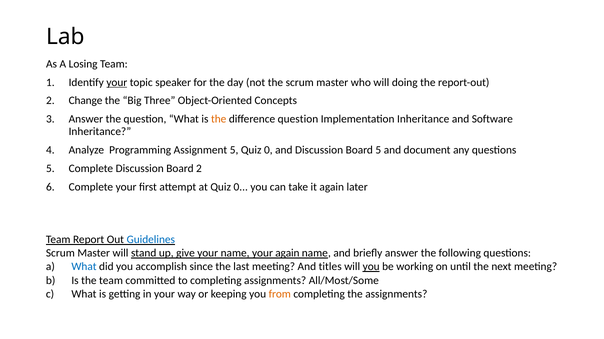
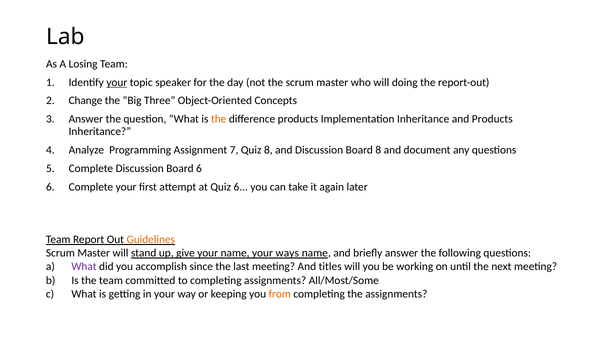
difference question: question -> products (298, 120)
and Software: Software -> Products (492, 120)
Assignment 5: 5 -> 7 (234, 150)
0: 0 -> 8 (268, 150)
Board 5: 5 -> 8 (378, 150)
Board 2: 2 -> 6 (199, 169)
at Quiz 0: 0 -> 6 (241, 187)
Guidelines colour: blue -> orange (151, 240)
your again: again -> ways (287, 254)
What colour: blue -> purple (84, 267)
you underline: present -> none (371, 267)
